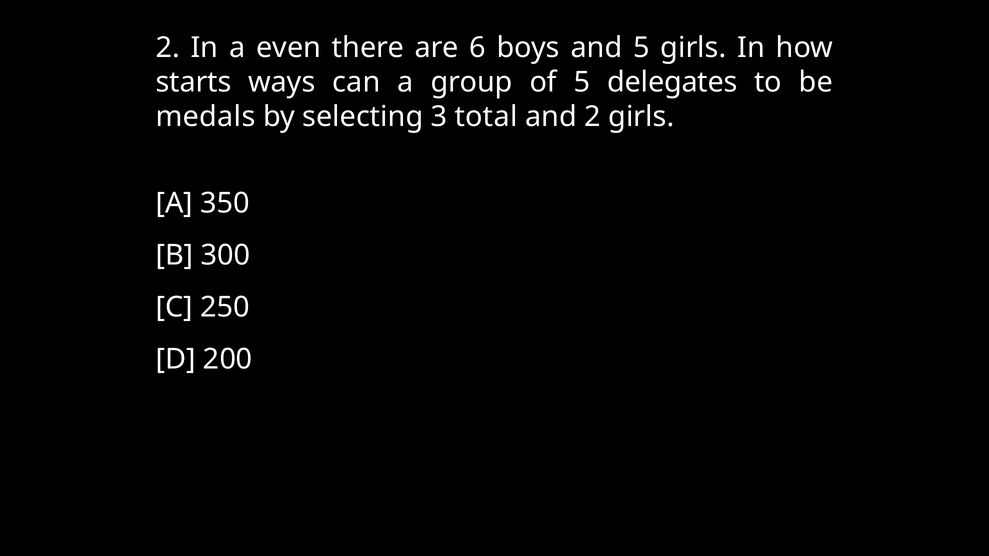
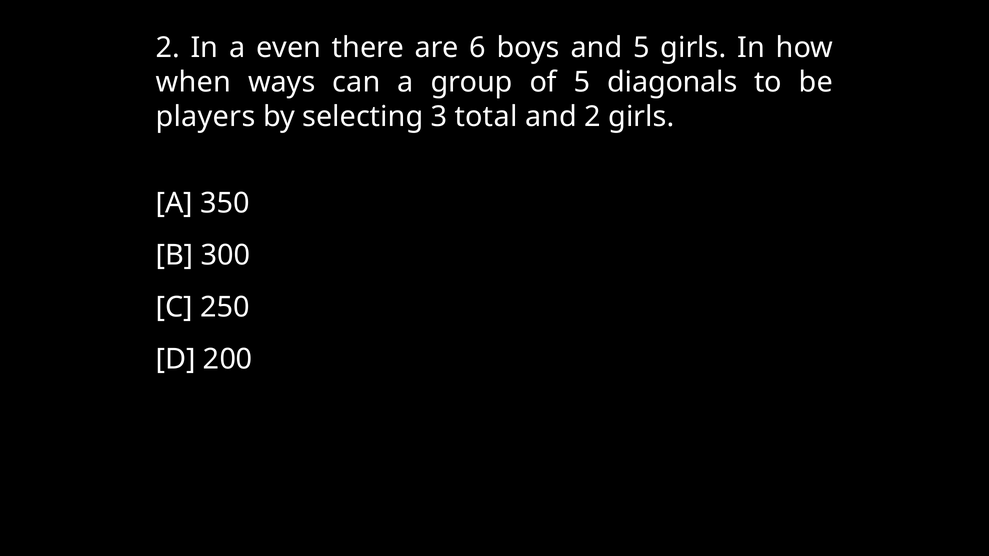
starts: starts -> when (193, 82)
delegates: delegates -> diagonals (672, 82)
medals: medals -> players (206, 117)
